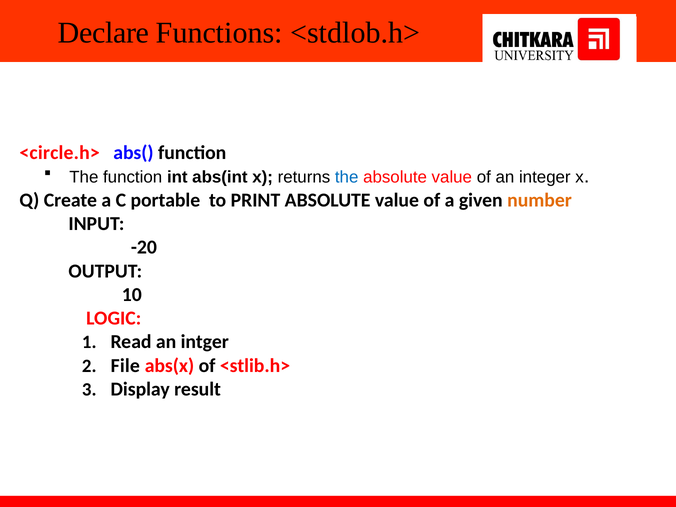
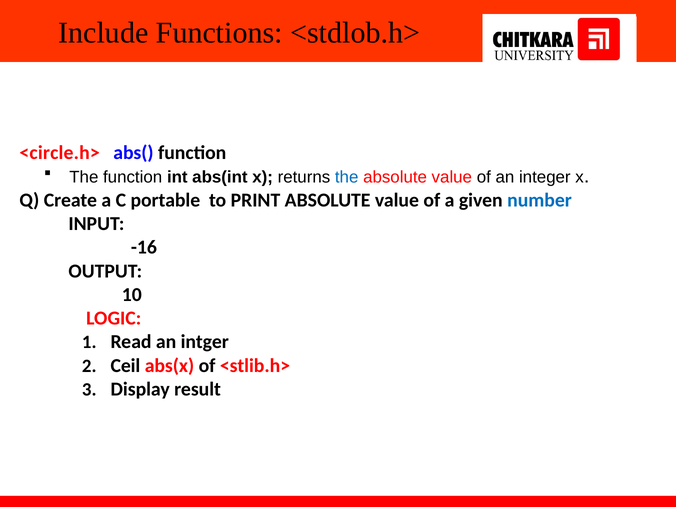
Declare: Declare -> Include (103, 33)
number colour: orange -> blue (540, 200)
-20: -20 -> -16 (144, 247)
File: File -> Ceil (125, 366)
